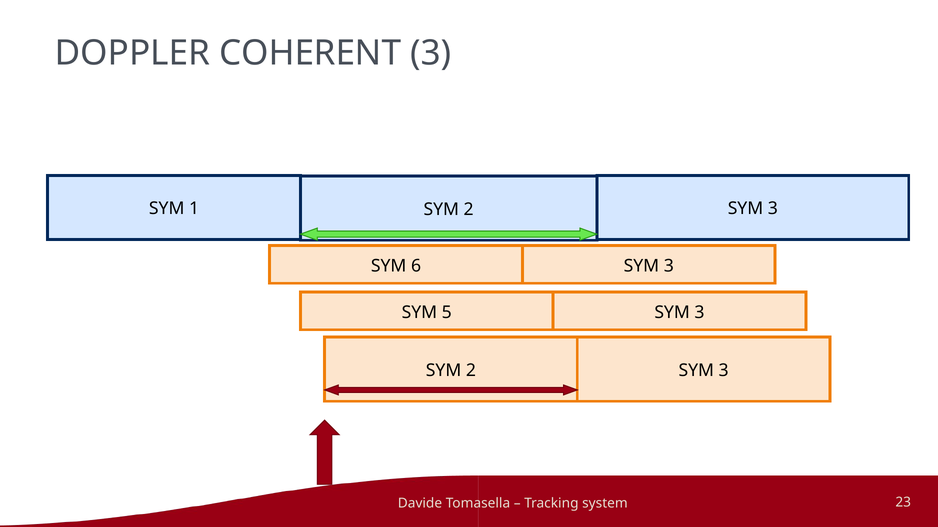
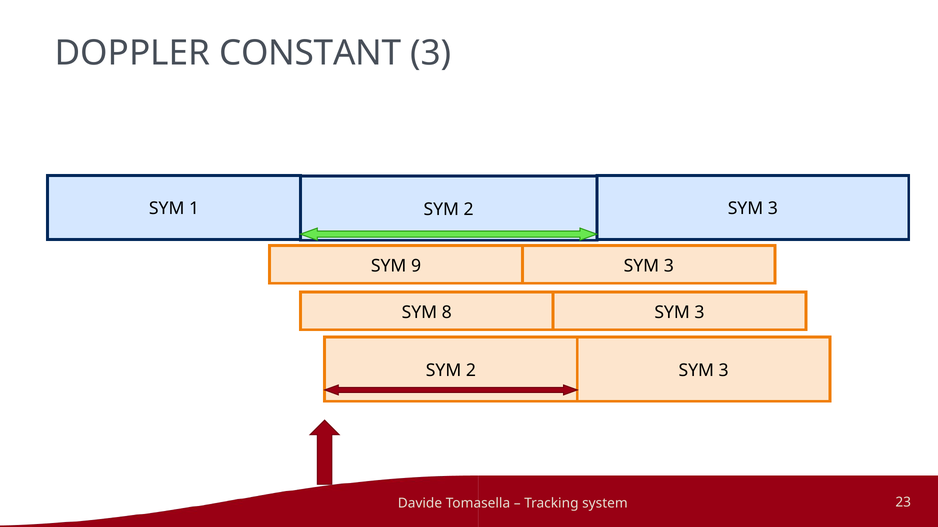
COHERENT: COHERENT -> CONSTANT (310, 53)
6: 6 -> 9 (416, 266)
5: 5 -> 8 (447, 313)
